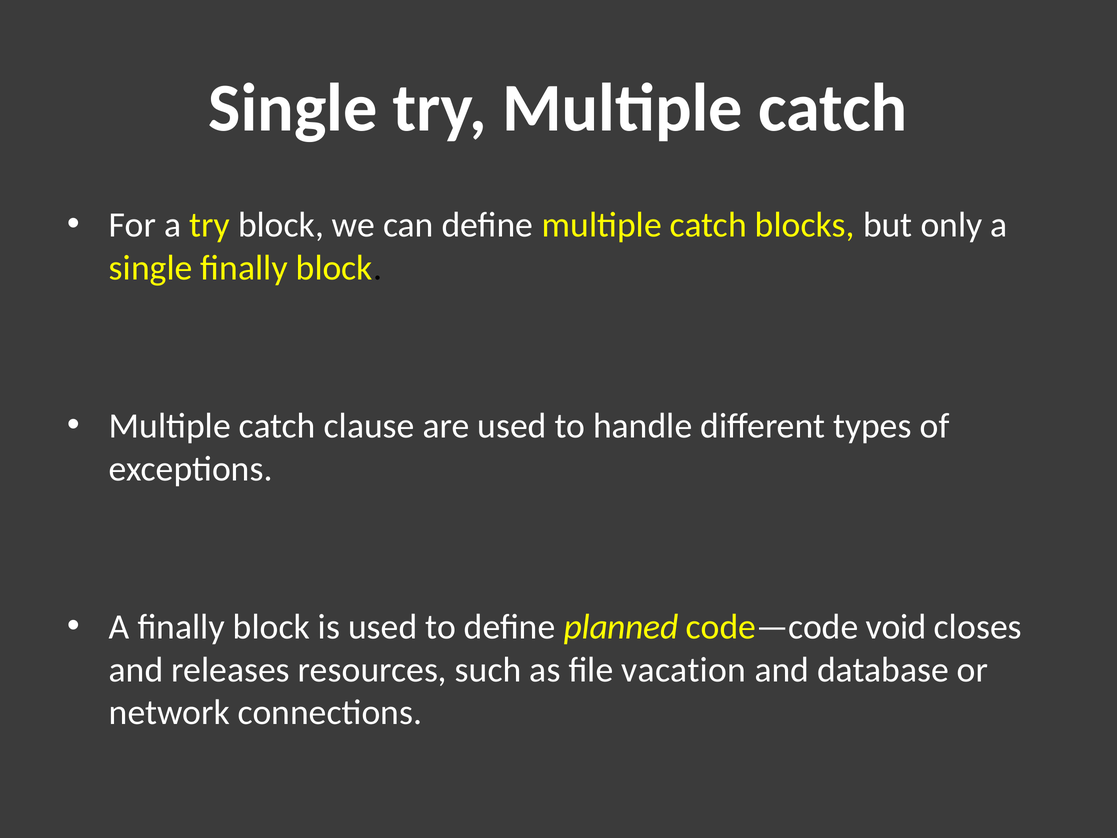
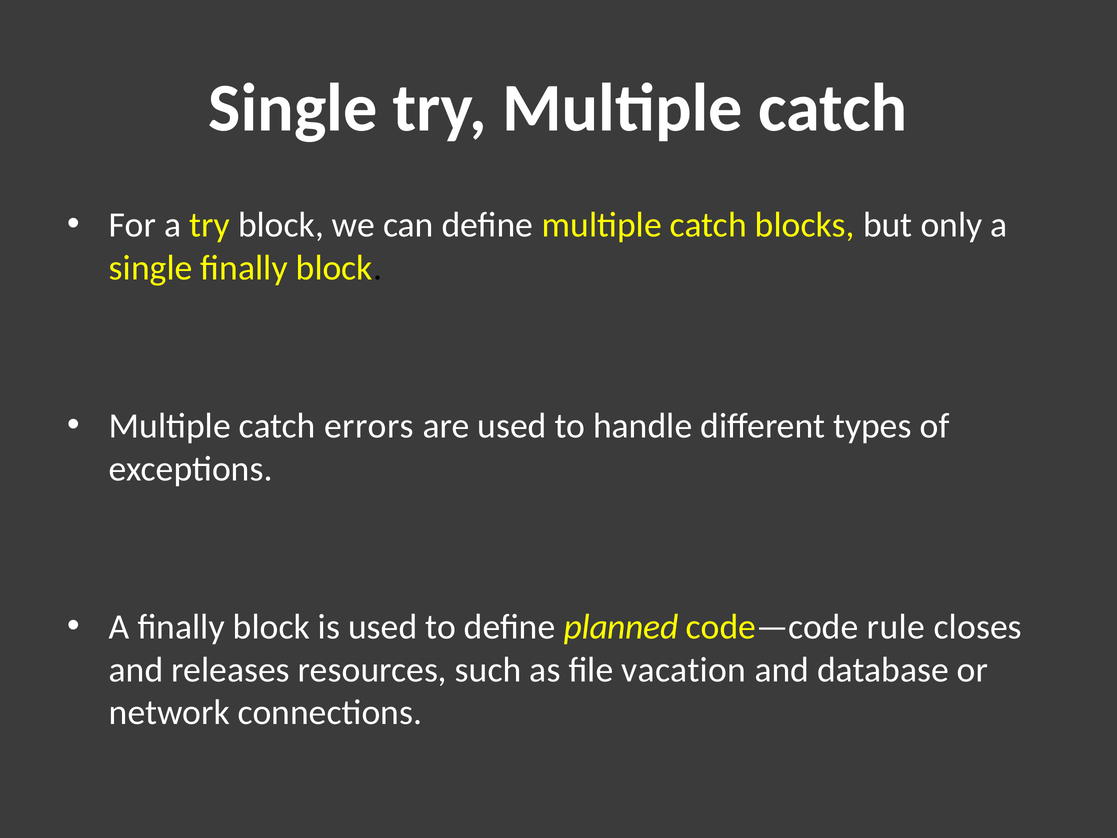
clause: clause -> errors (369, 426)
void: void -> rule (896, 627)
